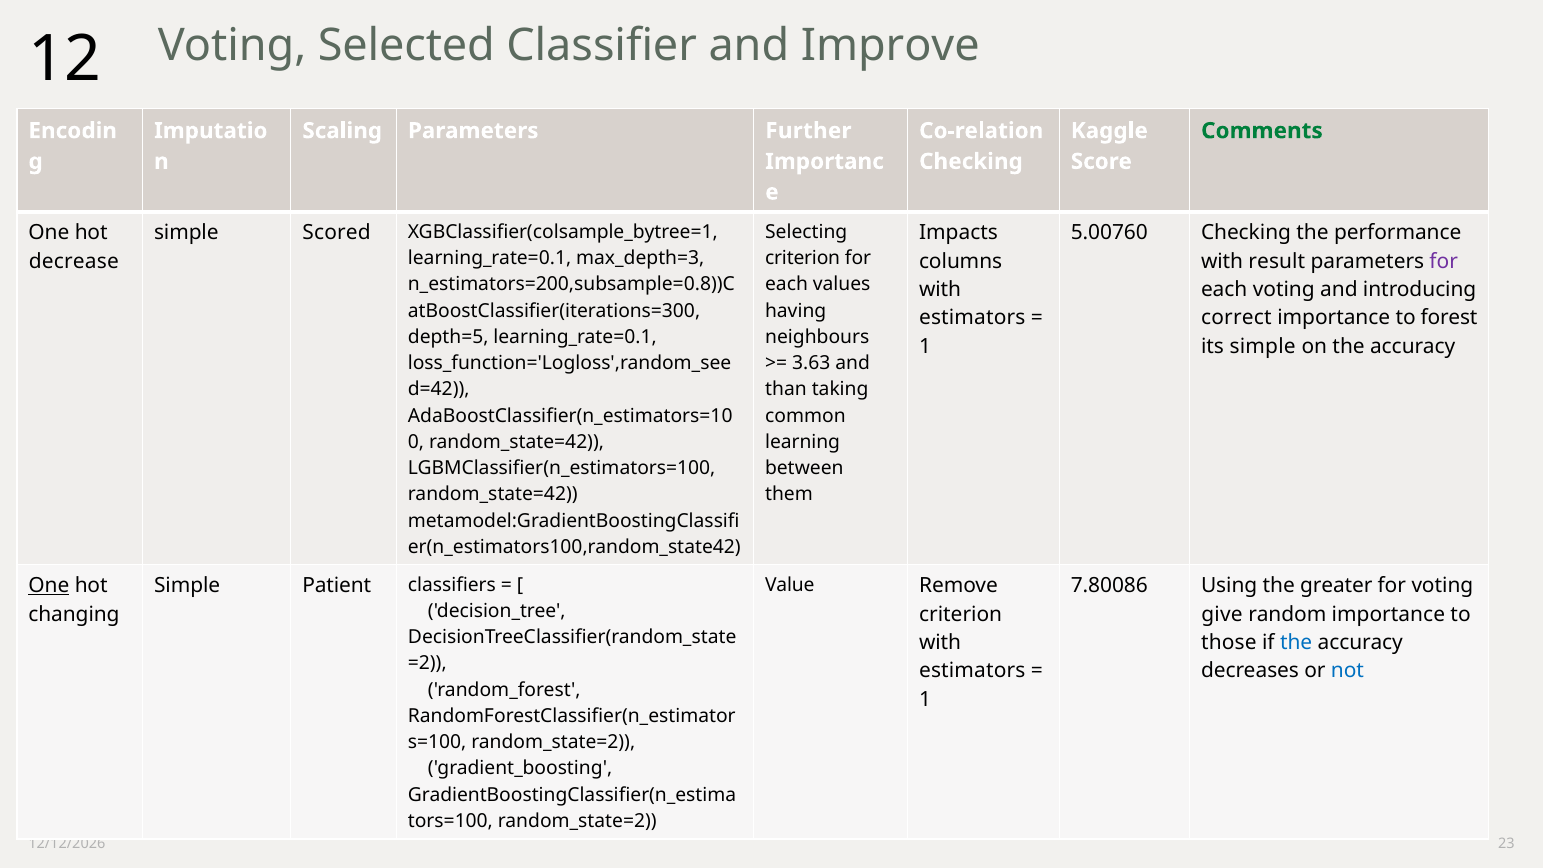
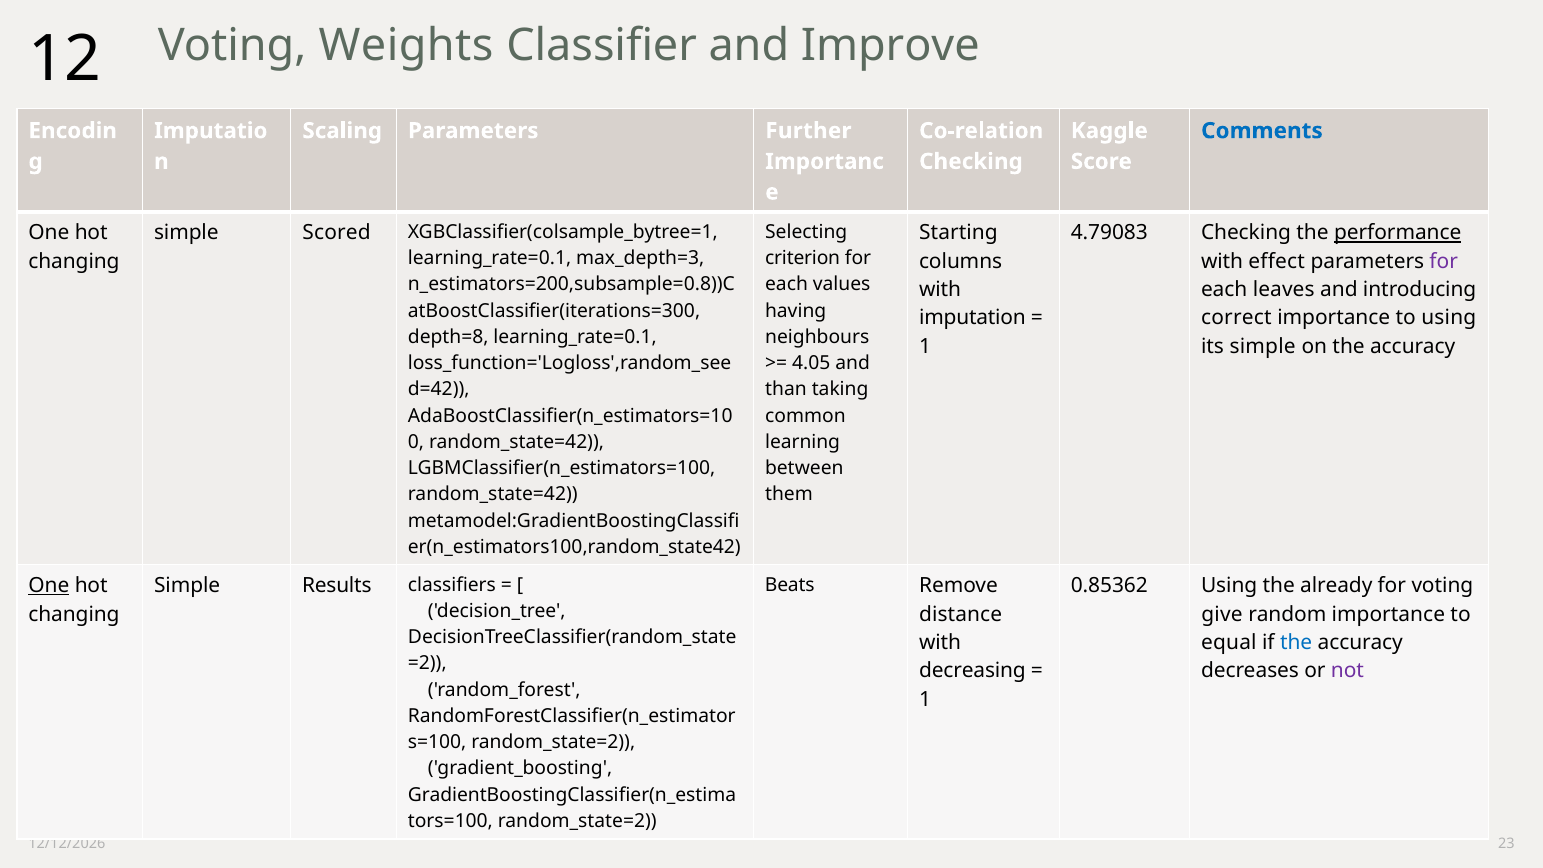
Selected: Selected -> Weights (406, 46)
Comments colour: green -> blue (1262, 131)
Impacts: Impacts -> Starting (958, 233)
5.00760: 5.00760 -> 4.79083 (1109, 233)
performance underline: none -> present (1398, 233)
decrease: decrease -> changing (74, 261)
result: result -> effect (1277, 261)
each voting: voting -> leaves (1284, 290)
estimators: estimators -> imputation (972, 318)
to forest: forest -> using (1449, 318)
depth=5: depth=5 -> depth=8 (448, 337)
3.63: 3.63 -> 4.05 (811, 363)
Value: Value -> Beats (790, 585)
Patient: Patient -> Results (337, 586)
7.80086: 7.80086 -> 0.85362 (1109, 586)
greater: greater -> already (1336, 586)
criterion: criterion -> distance (961, 614)
those: those -> equal (1229, 642)
estimators: estimators -> decreasing (972, 671)
not colour: blue -> purple (1347, 671)
